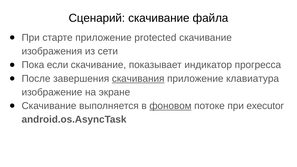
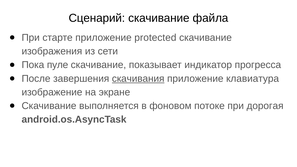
если: если -> пуле (58, 65)
фоновом underline: present -> none (170, 106)
executor: executor -> дорогая (265, 106)
